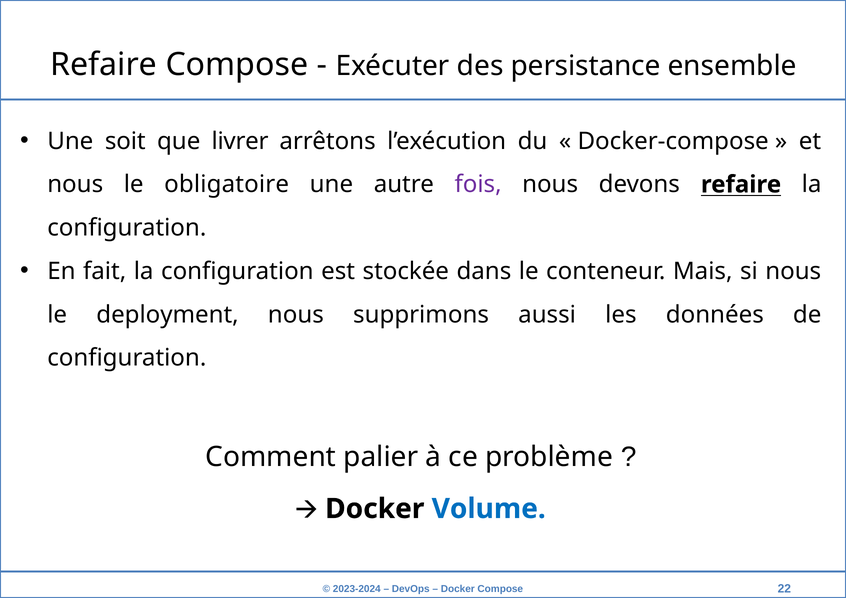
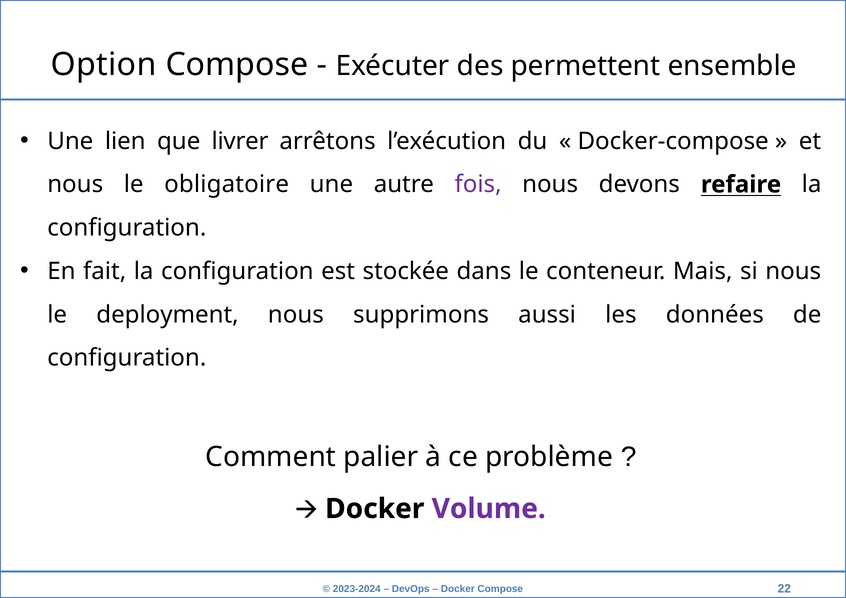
Refaire: Refaire -> Option (104, 65)
persistance: persistance -> permettent (586, 66)
soit: soit -> lien (125, 141)
Volume colour: blue -> purple (489, 509)
